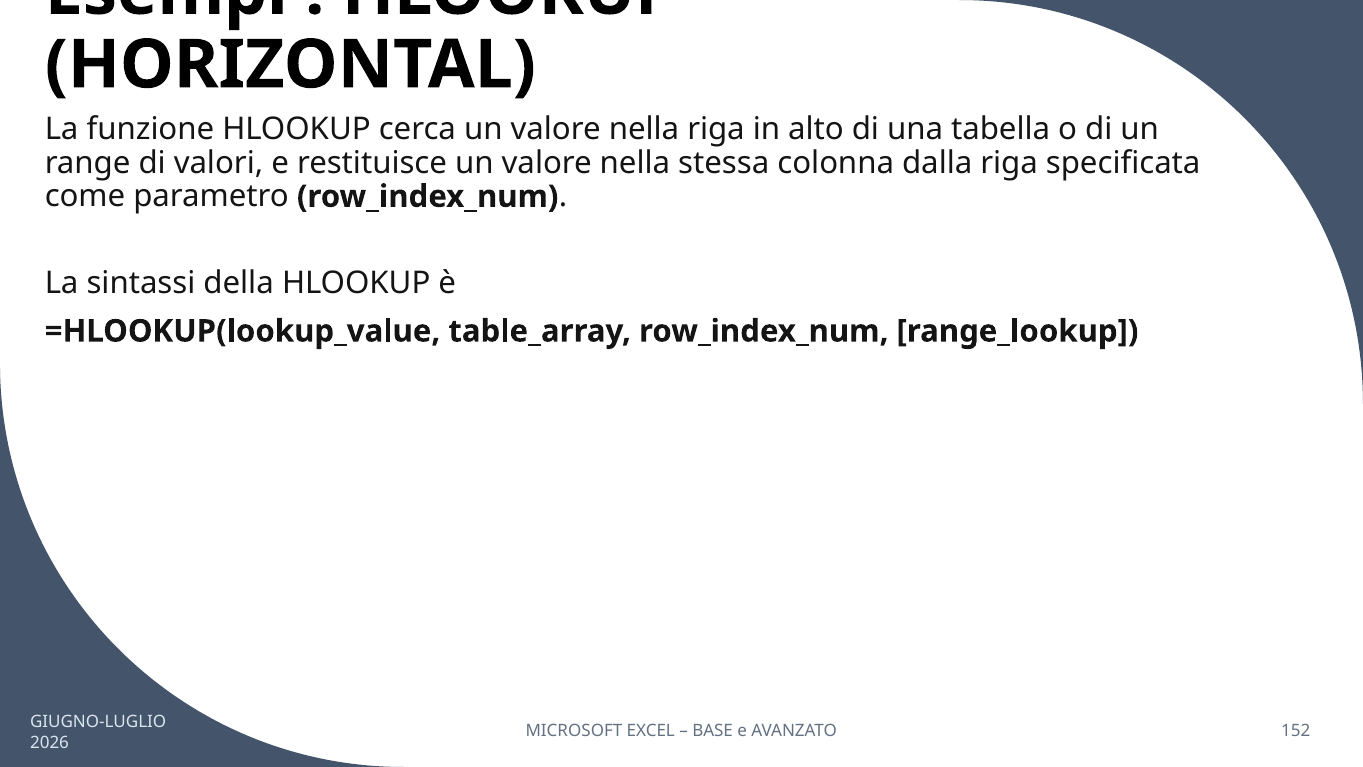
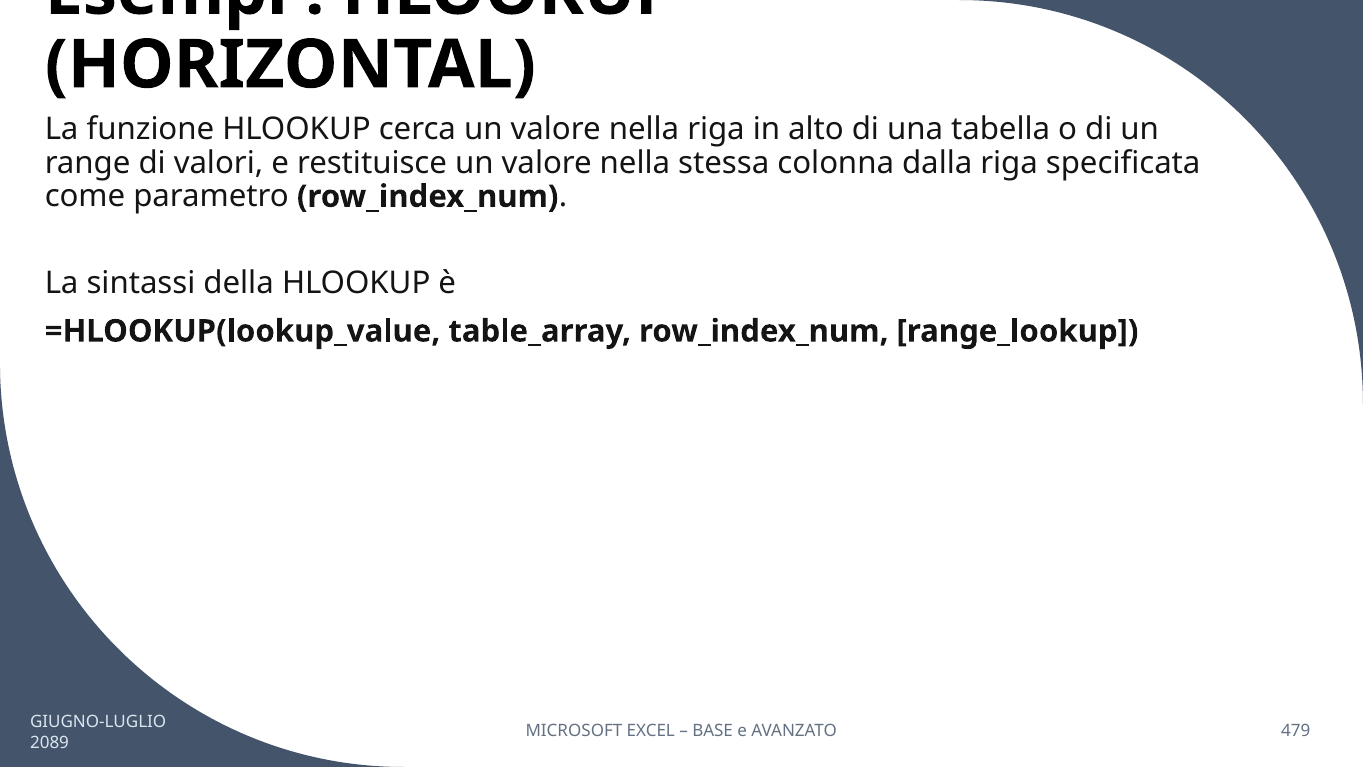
152: 152 -> 479 (1296, 731)
2026: 2026 -> 2089 (50, 742)
